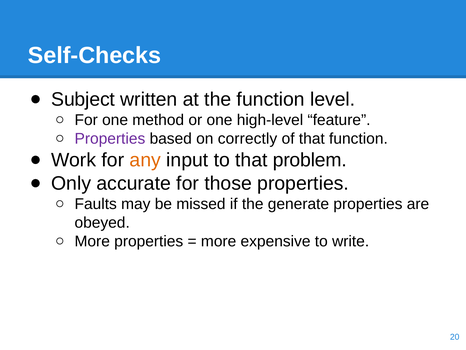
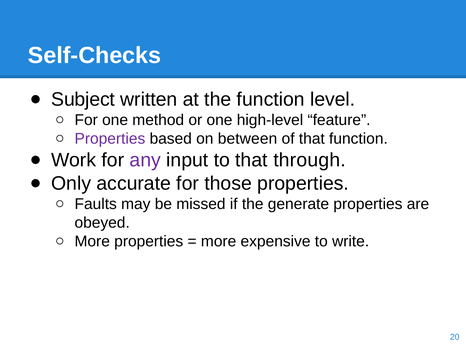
correctly: correctly -> between (248, 139)
any colour: orange -> purple (145, 160)
problem: problem -> through (310, 160)
